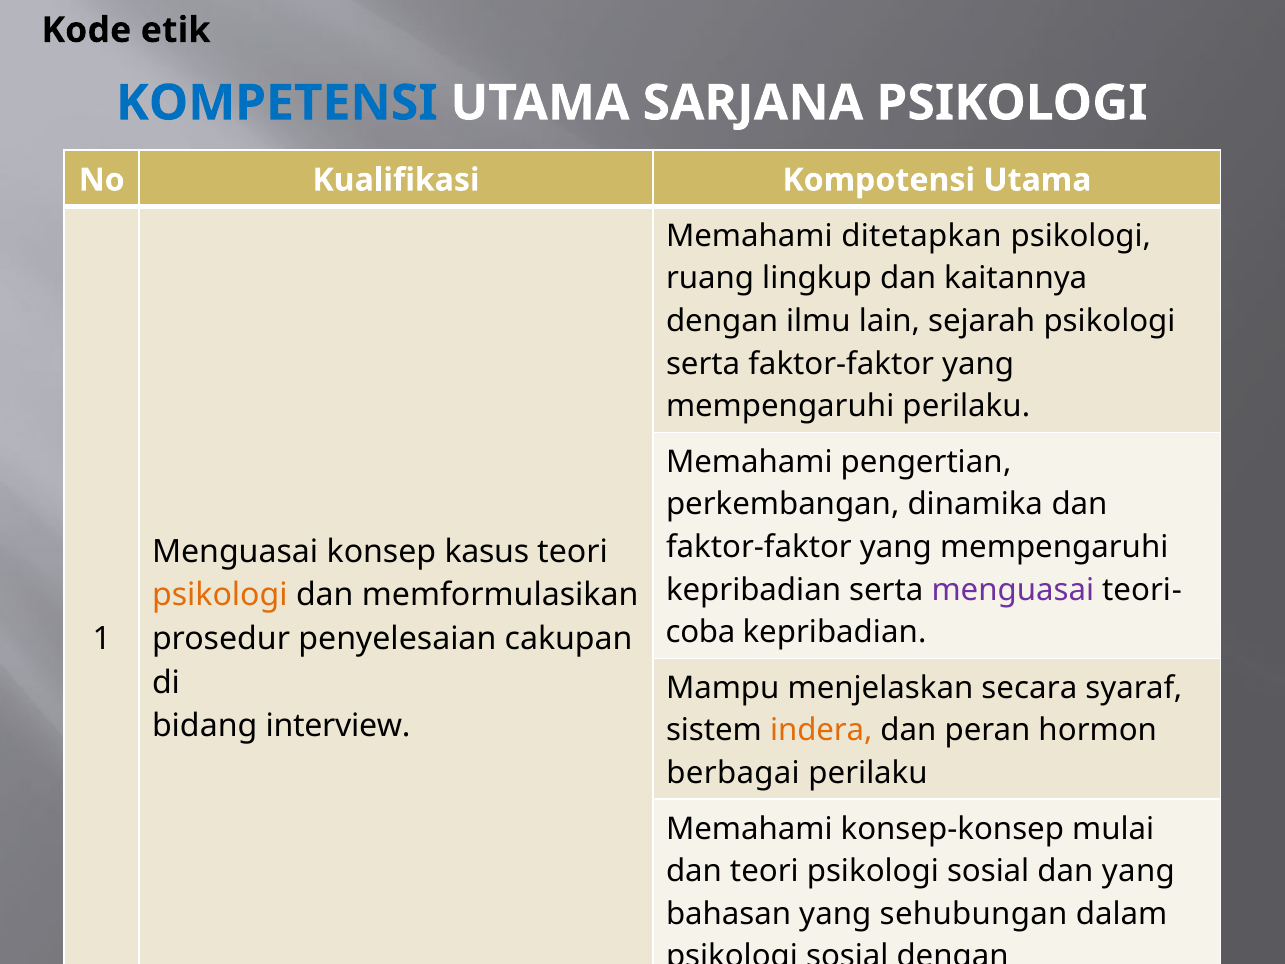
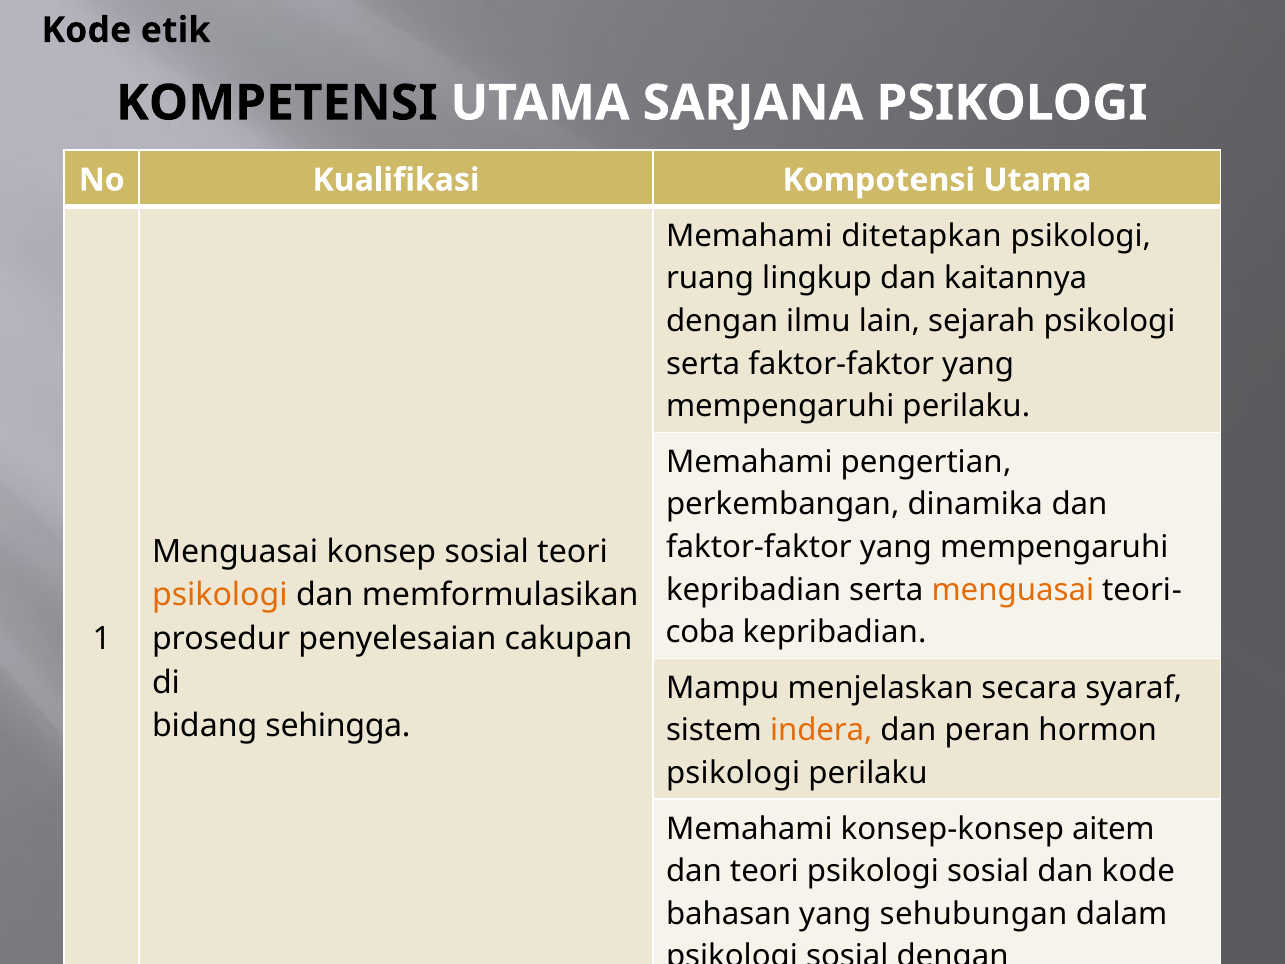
KOMPETENSI colour: blue -> black (277, 103)
konsep kasus: kasus -> sosial (487, 551)
menguasai colour: purple -> orange (1013, 590)
interview: interview -> sehingga (338, 726)
berbagai: berbagai -> psikologi (733, 773)
mulai: mulai -> aitem (1113, 828)
dan yang: yang -> kode (1138, 871)
